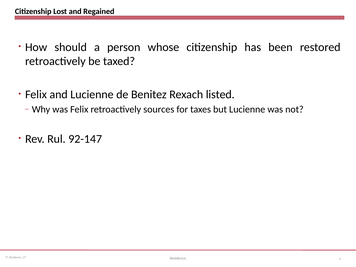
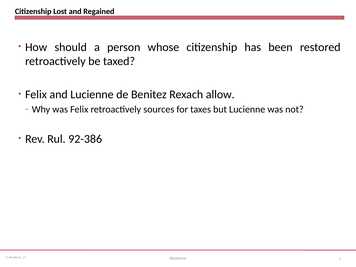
listed: listed -> allow (220, 95)
92-147: 92-147 -> 92-386 (85, 139)
